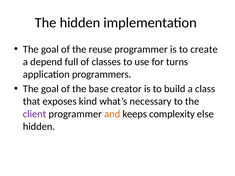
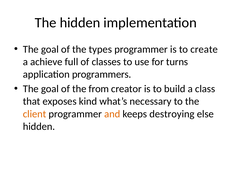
reuse: reuse -> types (100, 49)
depend: depend -> achieve (46, 62)
base: base -> from (99, 89)
client colour: purple -> orange (35, 114)
complexity: complexity -> destroying (172, 114)
